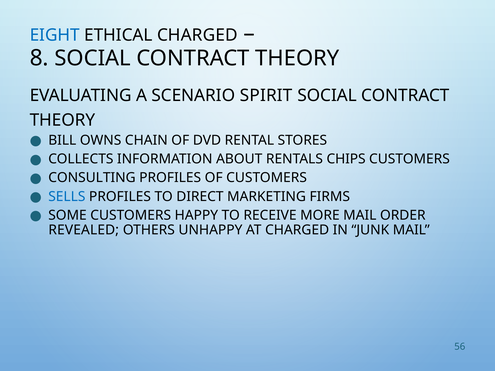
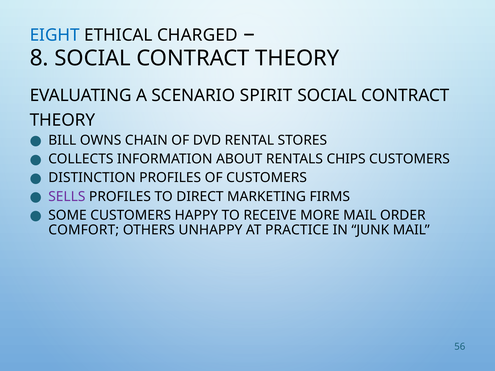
CONSULTING: CONSULTING -> DISTINCTION (92, 178)
SELLS colour: blue -> purple (67, 197)
REVEALED: REVEALED -> COMFORT (84, 230)
AT CHARGED: CHARGED -> PRACTICE (297, 230)
